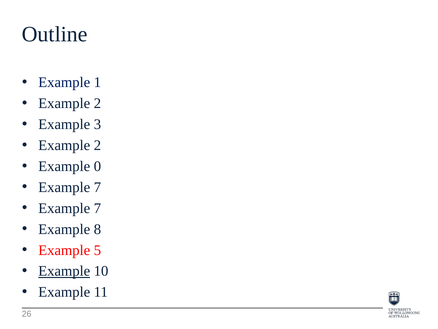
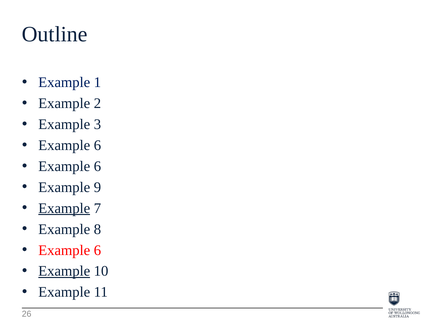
2: 2 -> 6 (97, 145)
0: 0 -> 6 (97, 166)
7: 7 -> 9 (97, 187)
Example underline: none -> present (64, 208)
5: 5 -> 6 (97, 250)
